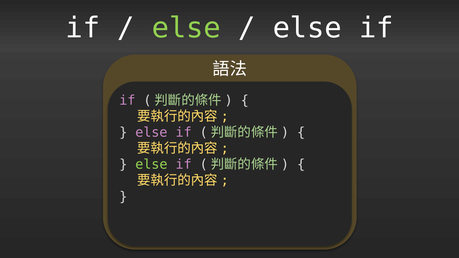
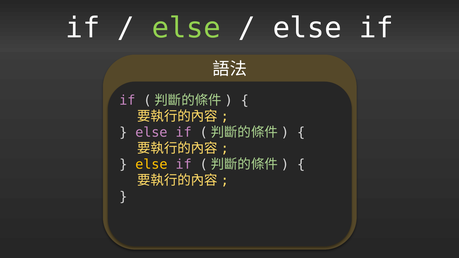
else colour: light green -> yellow (151, 165)
